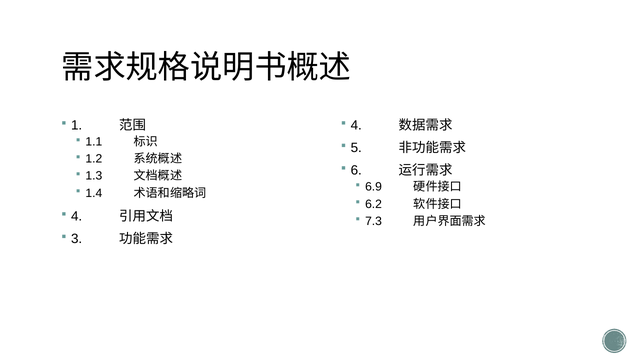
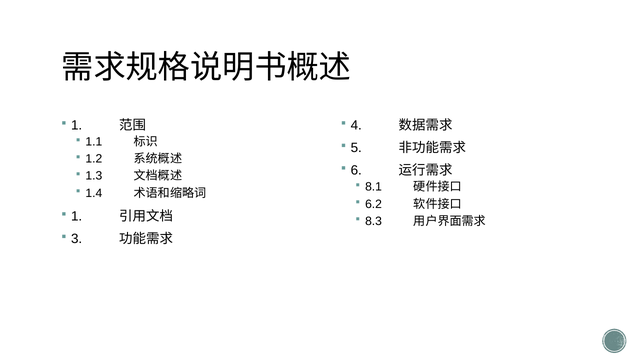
6.9: 6.9 -> 8.1 (374, 187)
4: 4 -> 1 (77, 216)
7.3: 7.3 -> 8.3 (374, 221)
